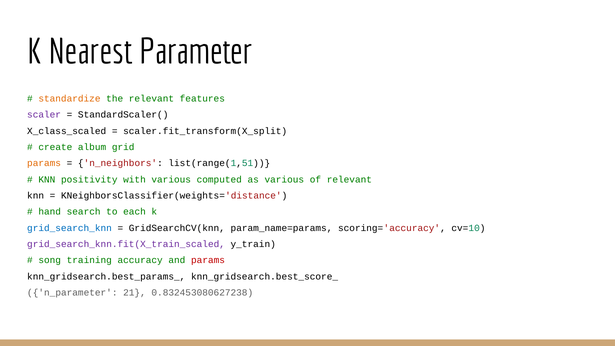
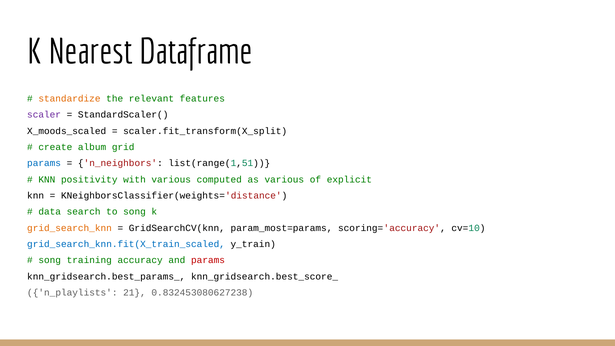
Parameter: Parameter -> Dataframe (196, 52)
X_class_scaled: X_class_scaled -> X_moods_scaled (67, 131)
params colour: orange -> blue (44, 163)
of relevant: relevant -> explicit (349, 179)
hand: hand -> data (50, 212)
to each: each -> song (134, 212)
grid_search_knn colour: blue -> orange (69, 228)
param_name=params: param_name=params -> param_most=params (282, 228)
grid_search_knn.fit(X_train_scaled colour: purple -> blue (126, 244)
n_parameter: n_parameter -> n_playlists (72, 293)
